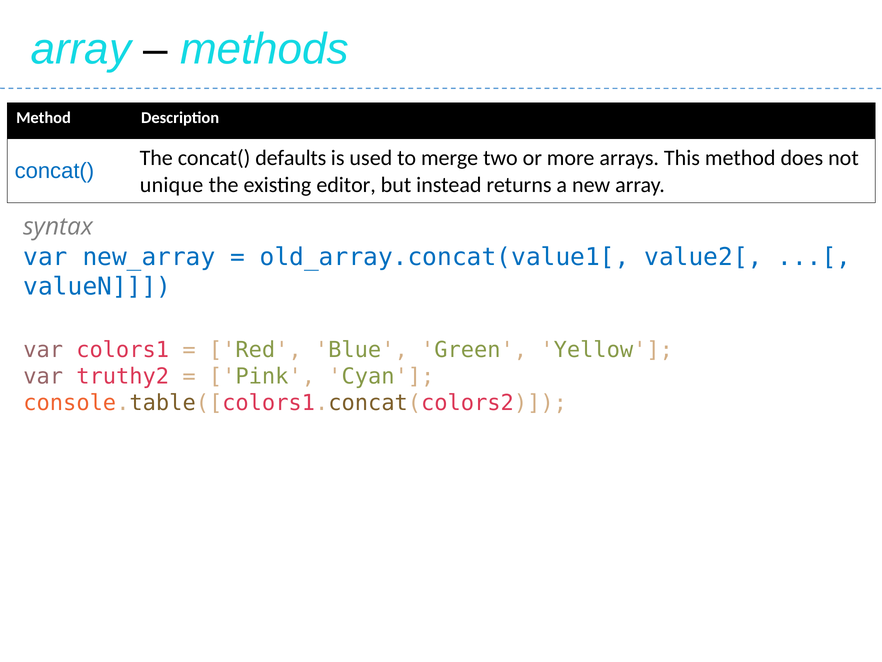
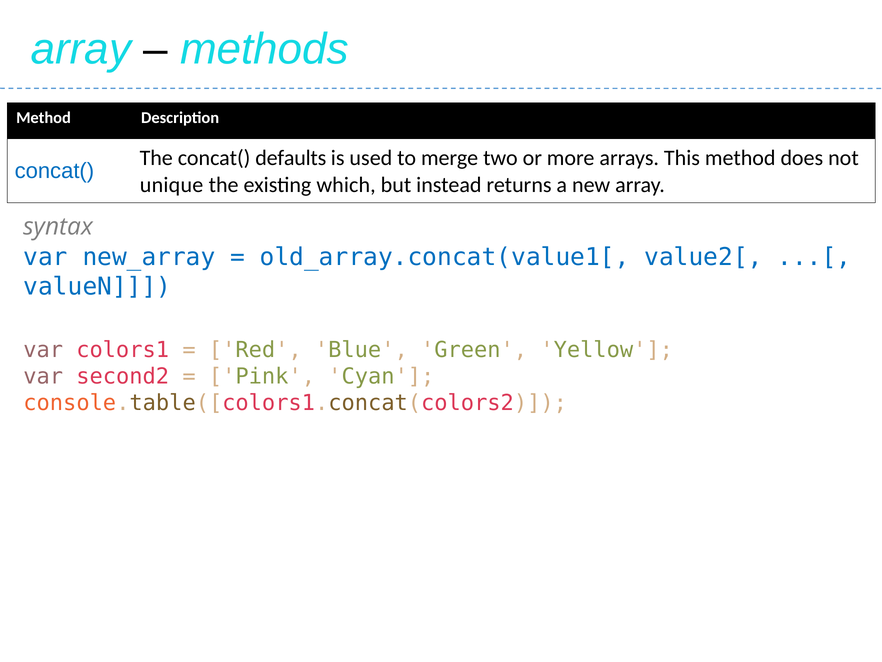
editor: editor -> which (346, 185)
truthy2: truthy2 -> second2 (123, 376)
